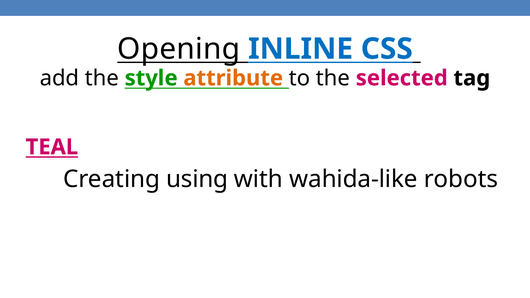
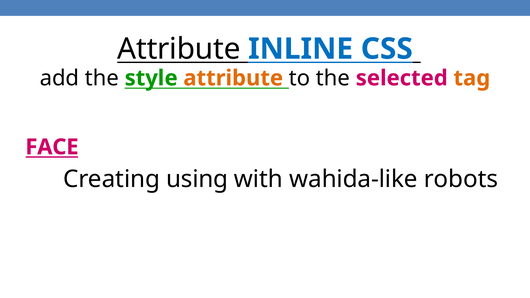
Opening: Opening -> Attribute (179, 49)
tag colour: black -> orange (472, 78)
TEAL: TEAL -> FACE (52, 147)
